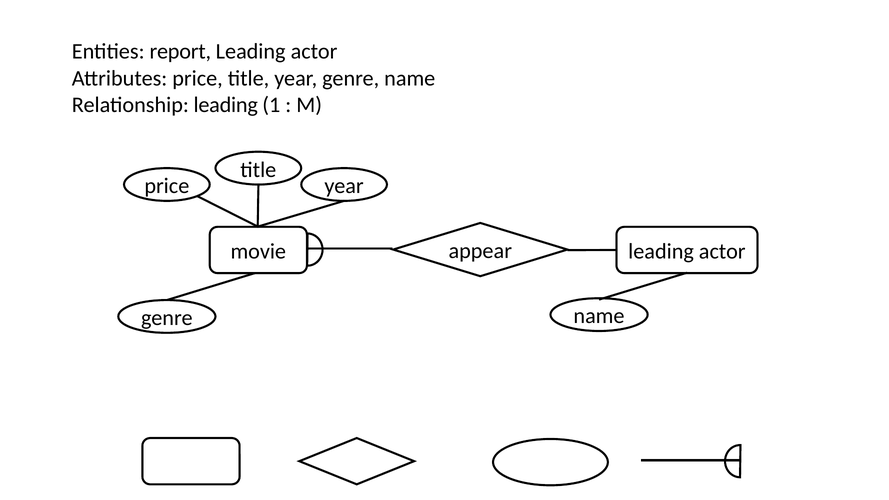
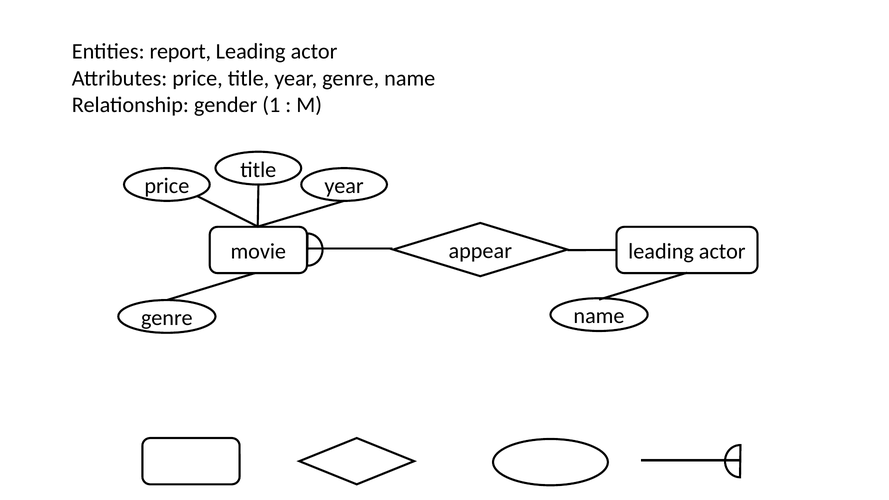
Relationship leading: leading -> gender (226, 105)
